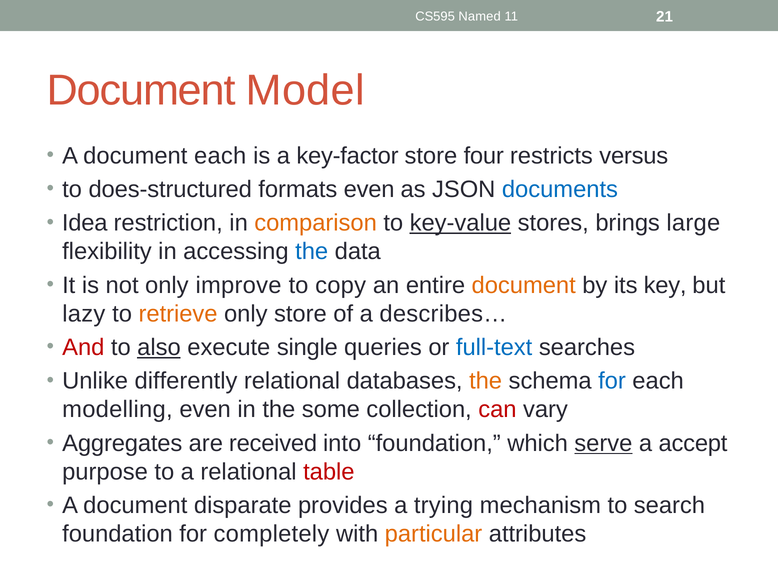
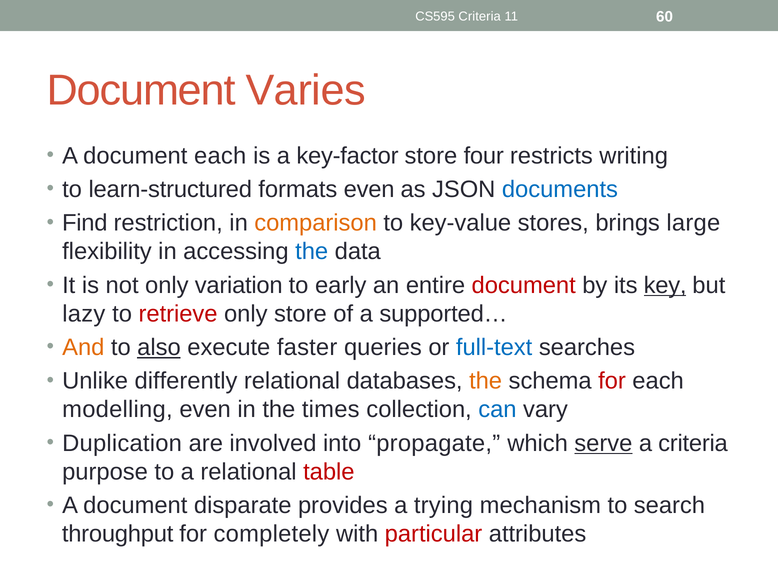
CS595 Named: Named -> Criteria (480, 16)
21: 21 -> 60 (665, 17)
Model: Model -> Varies (306, 91)
versus: versus -> writing (634, 156)
does-structured: does-structured -> learn-structured (170, 190)
Idea: Idea -> Find (85, 223)
key-value underline: present -> none (460, 223)
improve: improve -> variation (239, 286)
copy: copy -> early (341, 286)
document colour: orange -> red (524, 286)
key underline: none -> present (665, 286)
retrieve colour: orange -> red (178, 314)
describes…: describes… -> supported… (443, 314)
And colour: red -> orange (83, 348)
single: single -> faster (307, 348)
for colour: blue -> red (612, 381)
some: some -> times (331, 410)
can colour: red -> blue (497, 410)
Aggregates: Aggregates -> Duplication (122, 444)
received: received -> involved (273, 444)
into foundation: foundation -> propagate (434, 444)
a accept: accept -> criteria (693, 444)
foundation: foundation -> throughput (118, 534)
particular colour: orange -> red (433, 534)
